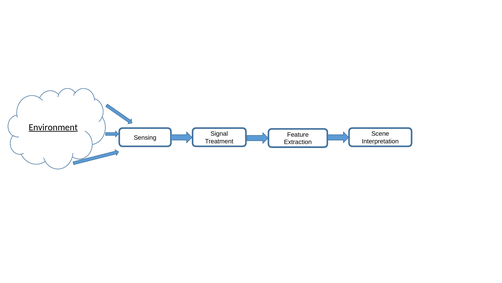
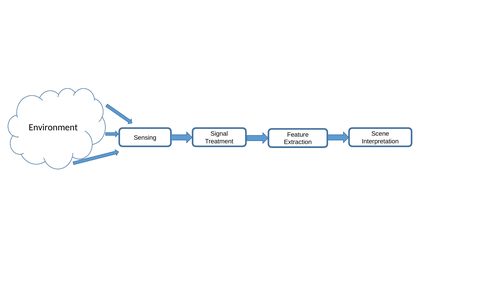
Environment underline: present -> none (53, 127)
